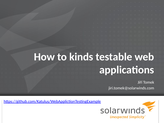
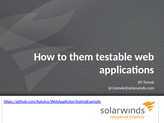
kinds: kinds -> them (81, 57)
